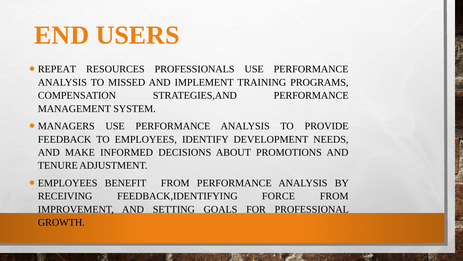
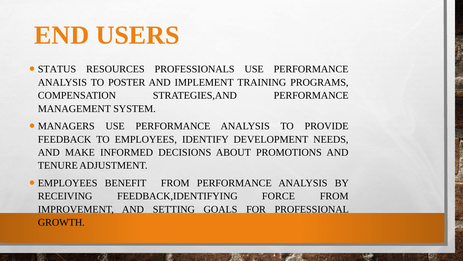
REPEAT: REPEAT -> STATUS (57, 69)
MISSED: MISSED -> POSTER (127, 82)
